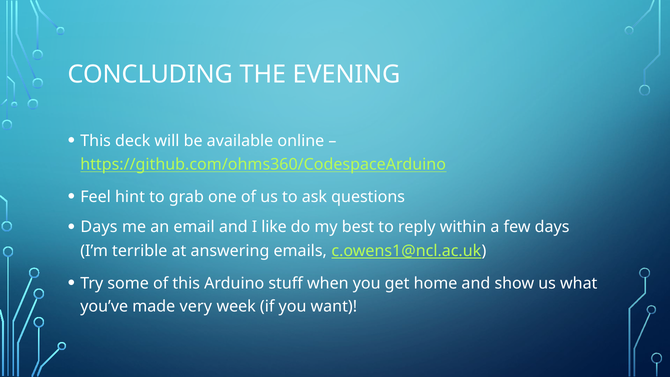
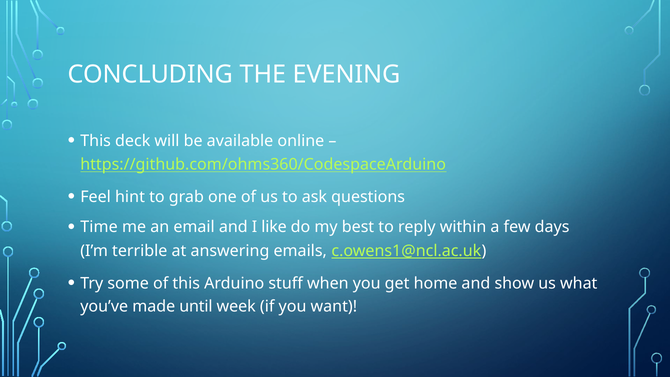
Days: Days -> Time (99, 227)
very: very -> until (196, 306)
